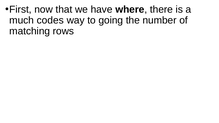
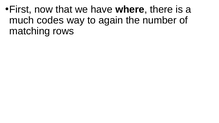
going: going -> again (111, 20)
